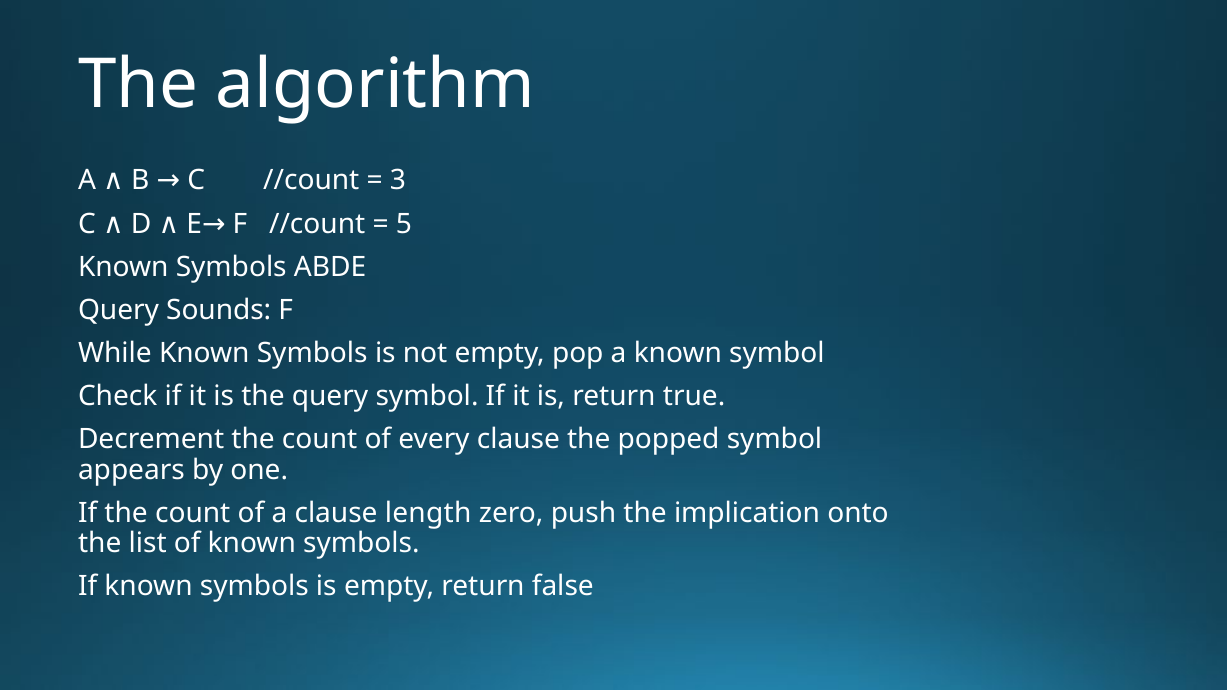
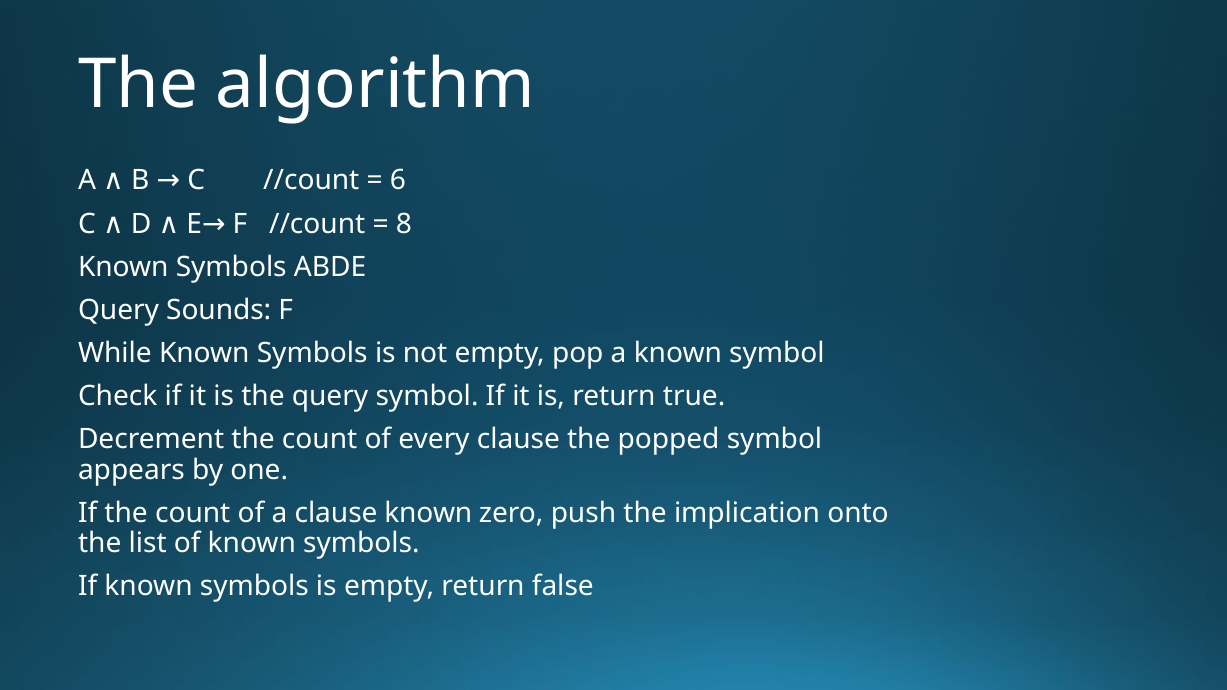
3: 3 -> 6 (398, 181)
5: 5 -> 8 (404, 224)
clause length: length -> known (428, 513)
